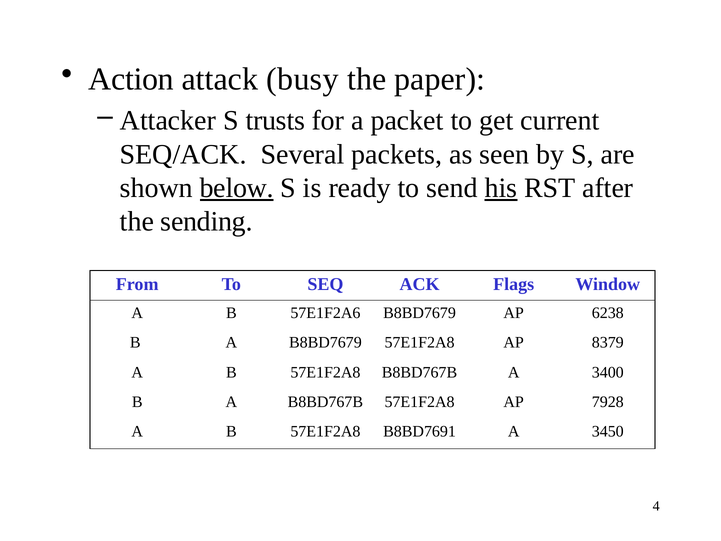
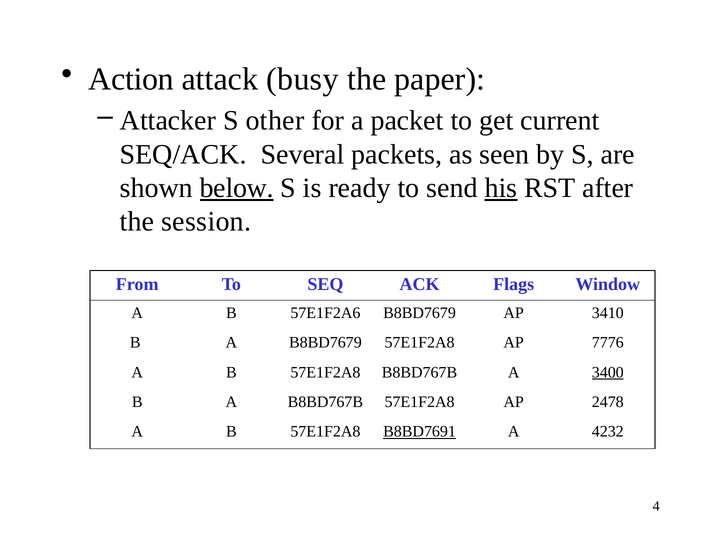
trusts: trusts -> other (275, 121)
sending: sending -> session (206, 222)
6238: 6238 -> 3410 (608, 313)
8379: 8379 -> 7776 (608, 342)
3400 underline: none -> present (608, 372)
7928: 7928 -> 2478 (608, 402)
B8BD7691 underline: none -> present (420, 431)
3450: 3450 -> 4232 (608, 431)
